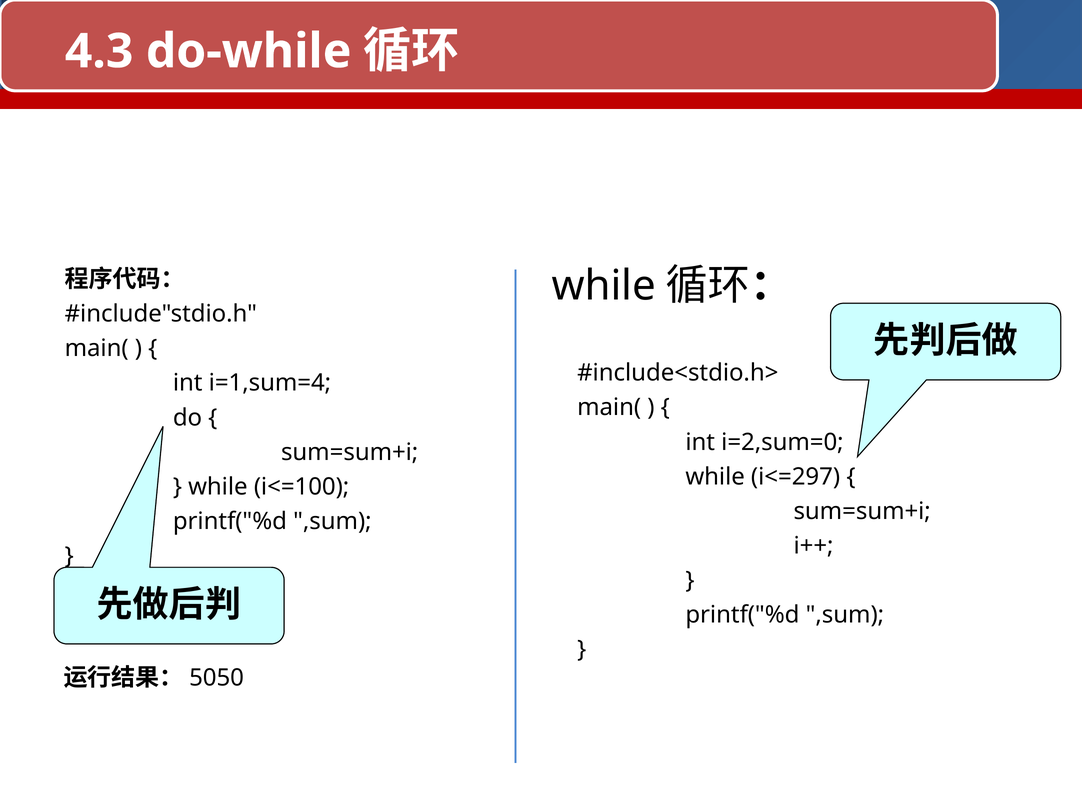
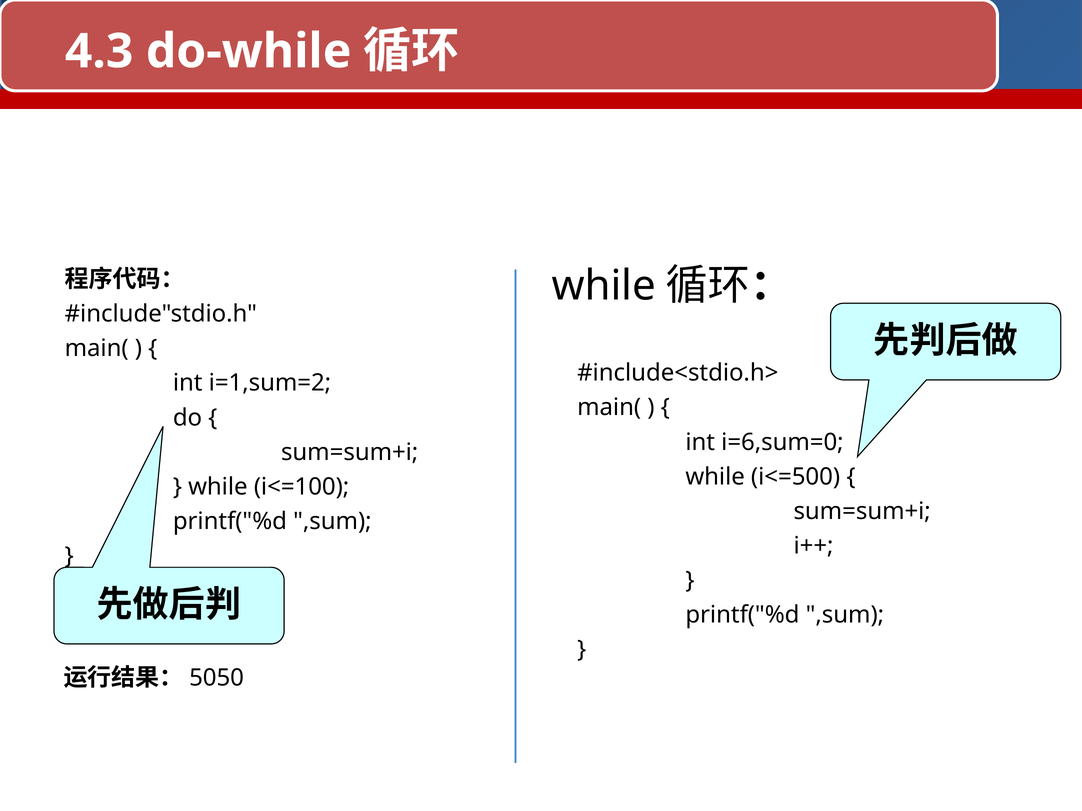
i=1,sum=4: i=1,sum=4 -> i=1,sum=2 (270, 383)
i=2,sum=0: i=2,sum=0 -> i=6,sum=0 (782, 442)
i<=297: i<=297 -> i<=500 (796, 477)
